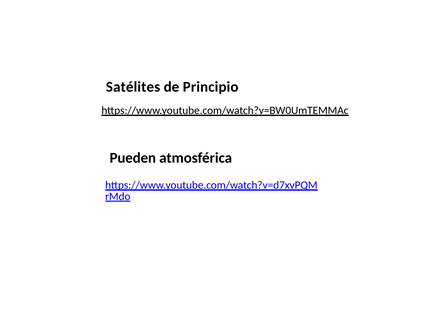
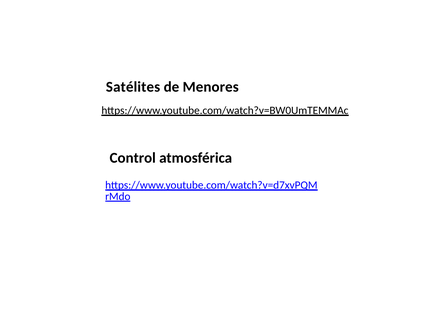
Principio: Principio -> Menores (211, 87)
Pueden: Pueden -> Control (133, 158)
